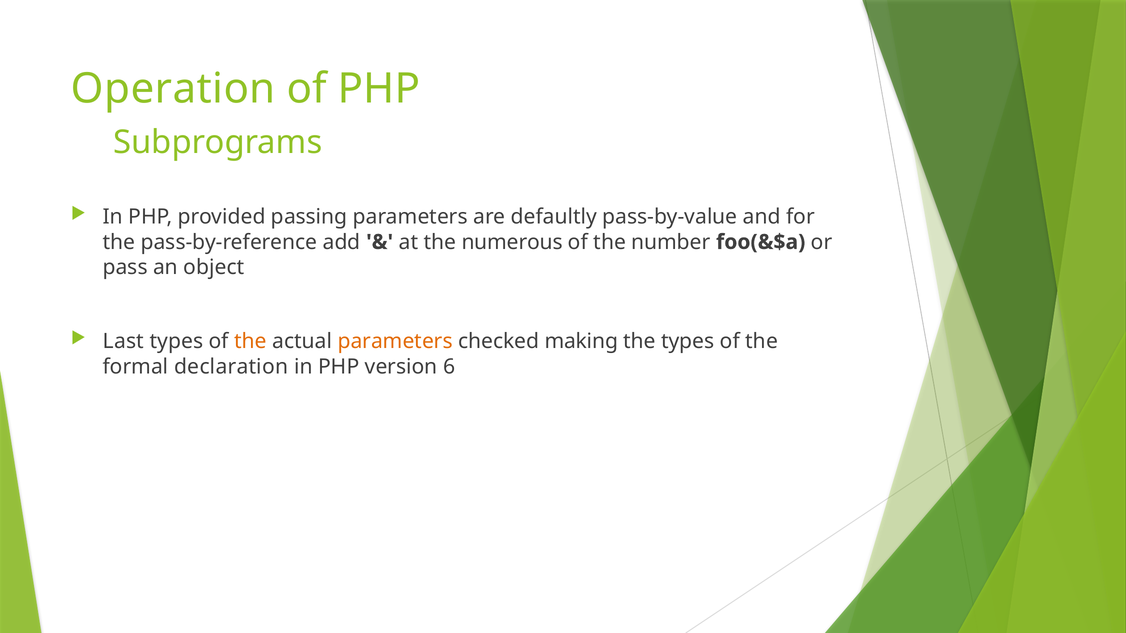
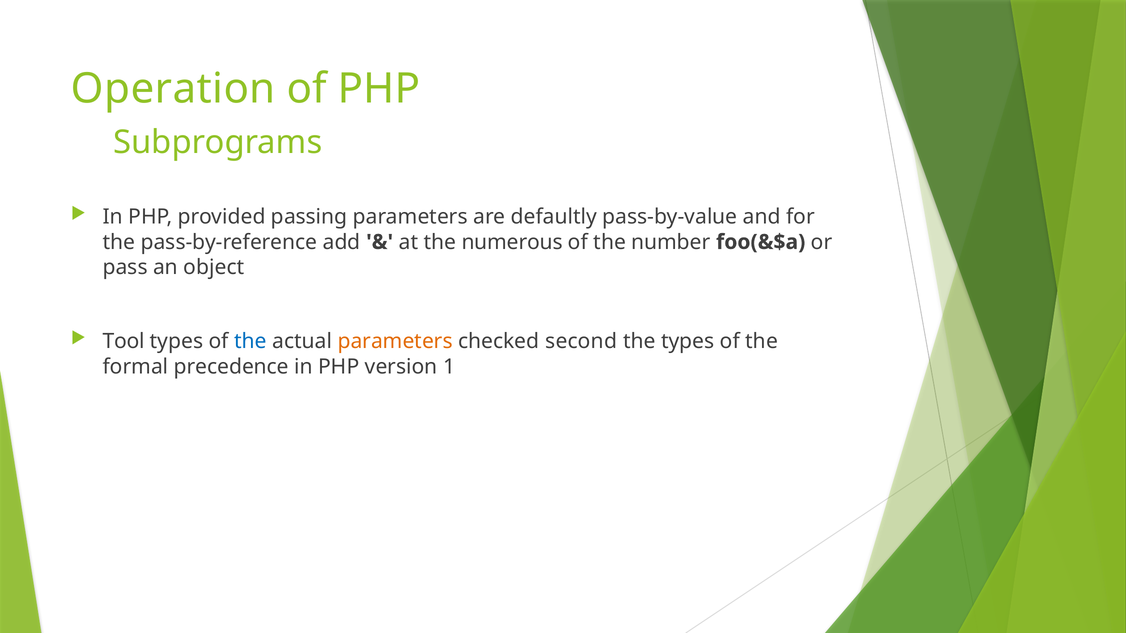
Last: Last -> Tool (124, 342)
the colour: orange -> blue (250, 342)
making: making -> second (581, 342)
declaration: declaration -> precedence (231, 367)
6: 6 -> 1 (449, 367)
